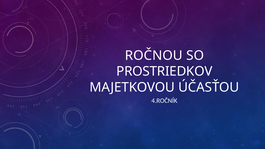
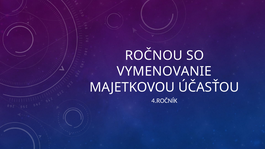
PROSTRIEDKOV: PROSTRIEDKOV -> VYMENOVANIE (164, 71)
